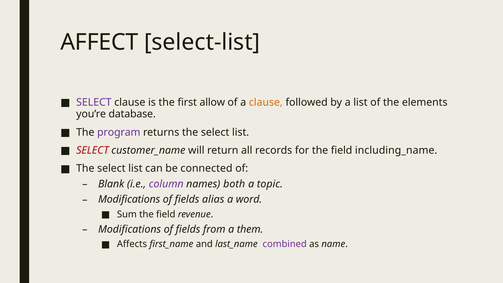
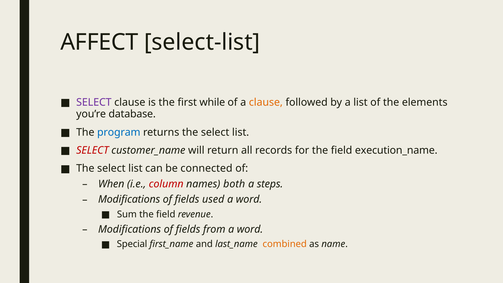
allow: allow -> while (212, 102)
program colour: purple -> blue (119, 132)
including_name: including_name -> execution_name (396, 150)
Blank: Blank -> When (111, 184)
column colour: purple -> red (166, 184)
topic: topic -> steps (270, 184)
alias: alias -> used (213, 199)
from a them: them -> word (250, 229)
Affects: Affects -> Special (132, 244)
combined colour: purple -> orange (285, 244)
